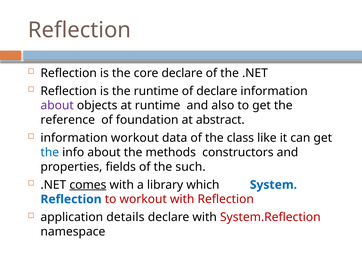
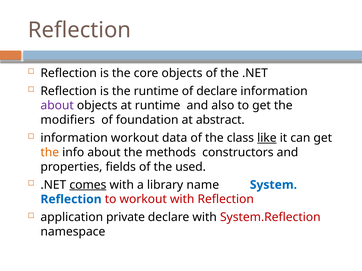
core declare: declare -> objects (182, 73)
reference: reference -> modifiers (68, 120)
like underline: none -> present (267, 138)
the colour: blue -> orange (50, 153)
such: such -> used (191, 167)
which: which -> name (203, 185)
details: details -> private (126, 218)
